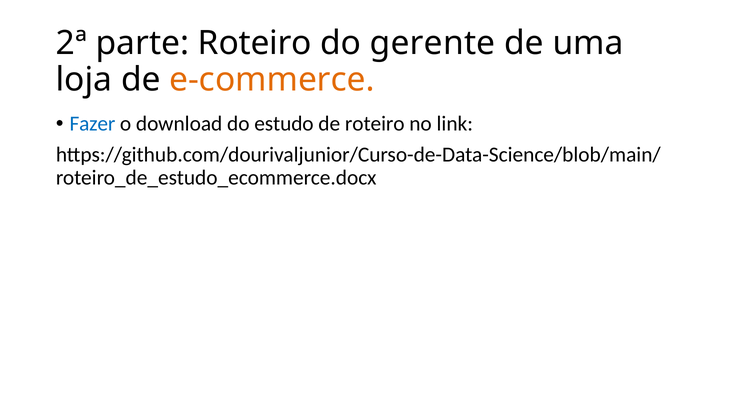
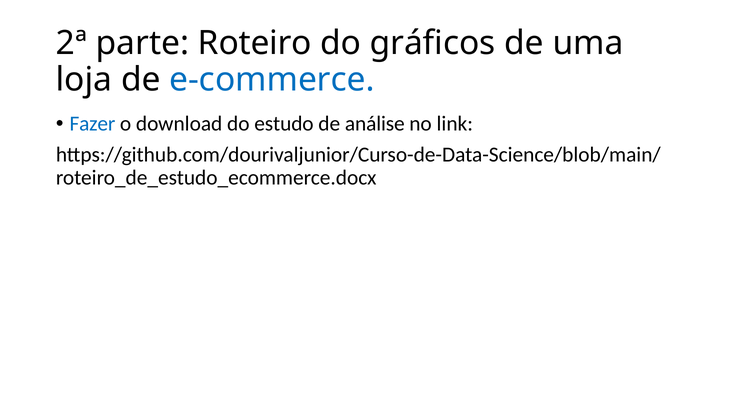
gerente: gerente -> gráficos (433, 43)
e-commerce colour: orange -> blue (272, 80)
de roteiro: roteiro -> análise (375, 124)
